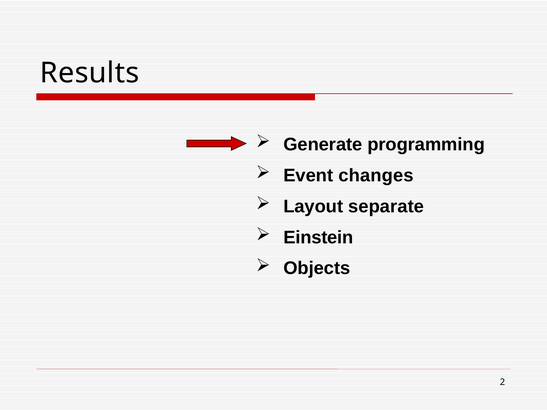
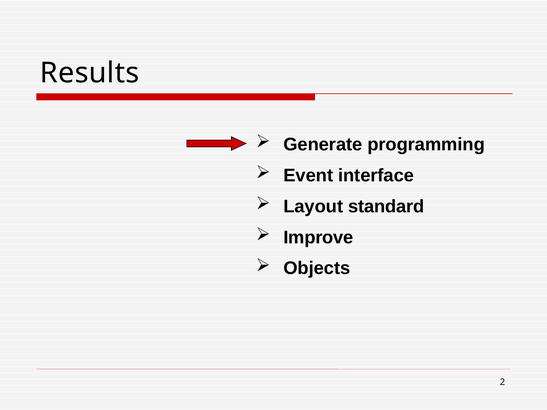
changes: changes -> interface (376, 176)
separate: separate -> standard (386, 206)
Einstein: Einstein -> Improve (318, 237)
